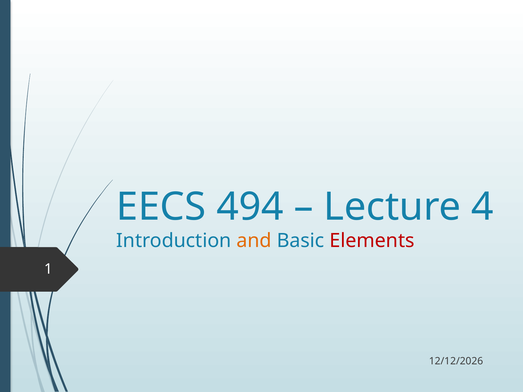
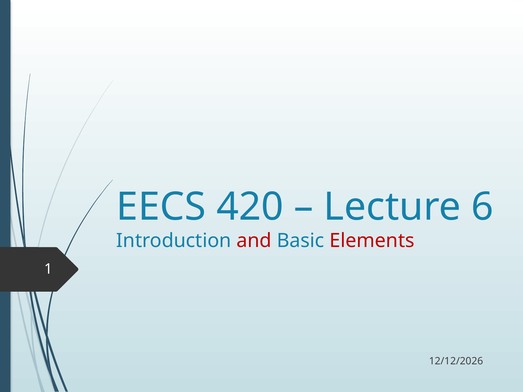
494: 494 -> 420 (250, 207)
4: 4 -> 6 (482, 207)
and colour: orange -> red (254, 241)
